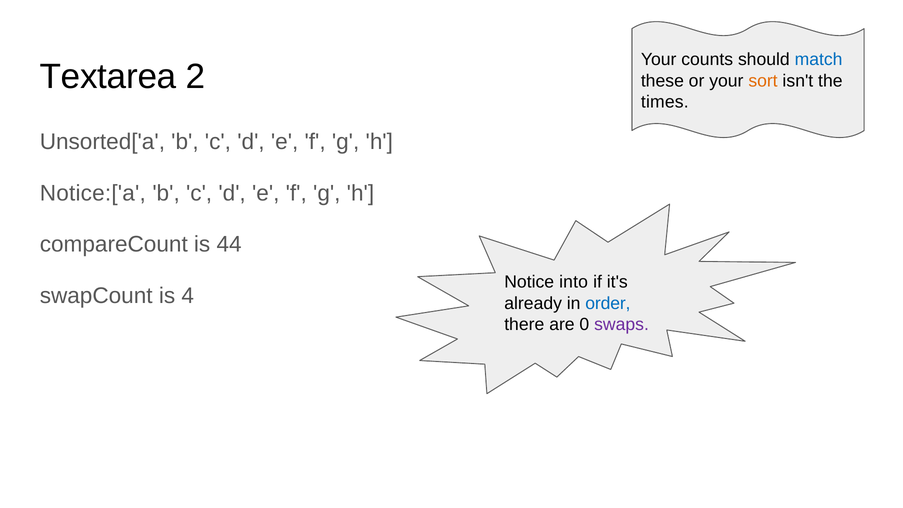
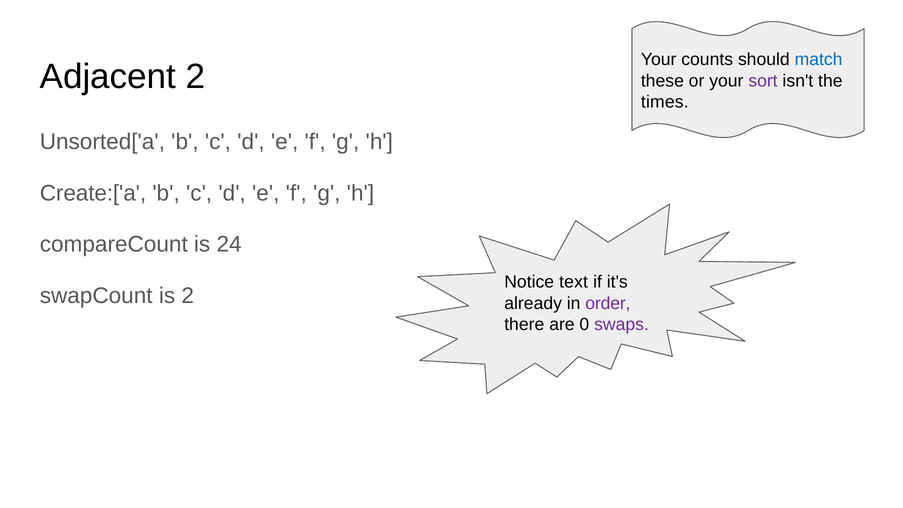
Textarea: Textarea -> Adjacent (108, 77)
sort colour: orange -> purple (763, 81)
Notice:['a: Notice:['a -> Create:['a (93, 193)
44: 44 -> 24 (229, 244)
into: into -> text (574, 282)
is 4: 4 -> 2 (188, 296)
order colour: blue -> purple (608, 303)
